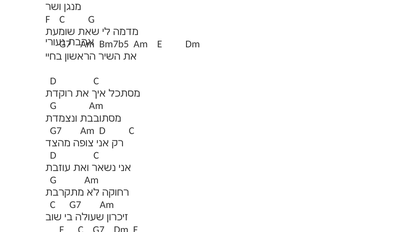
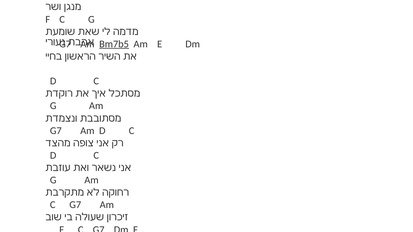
Bm7b5 underline: none -> present (114, 44)
